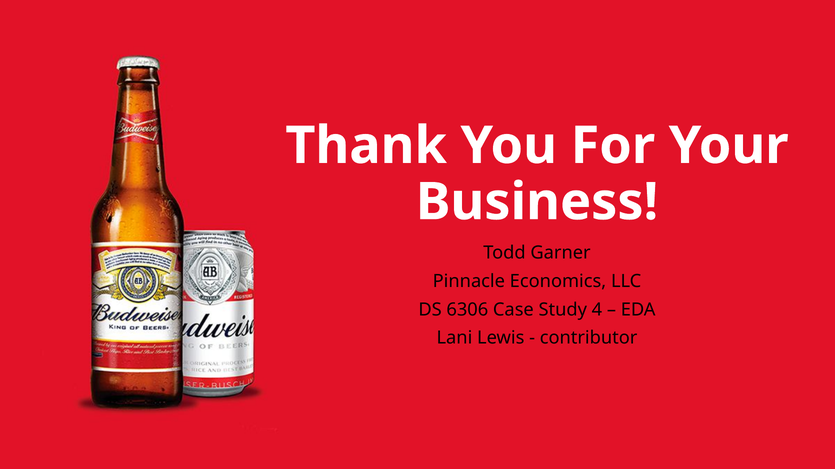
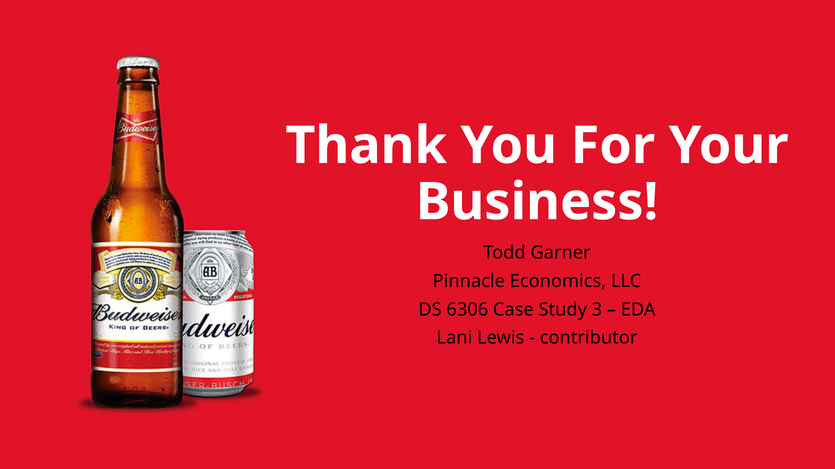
4: 4 -> 3 (597, 310)
